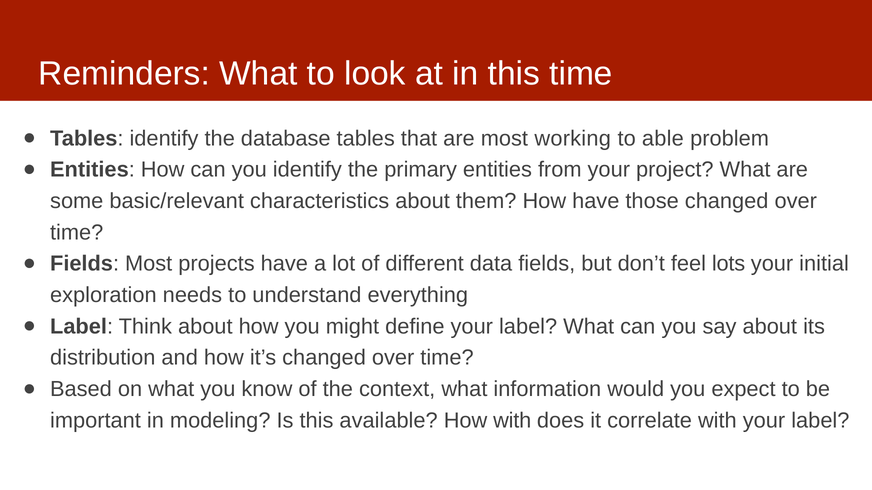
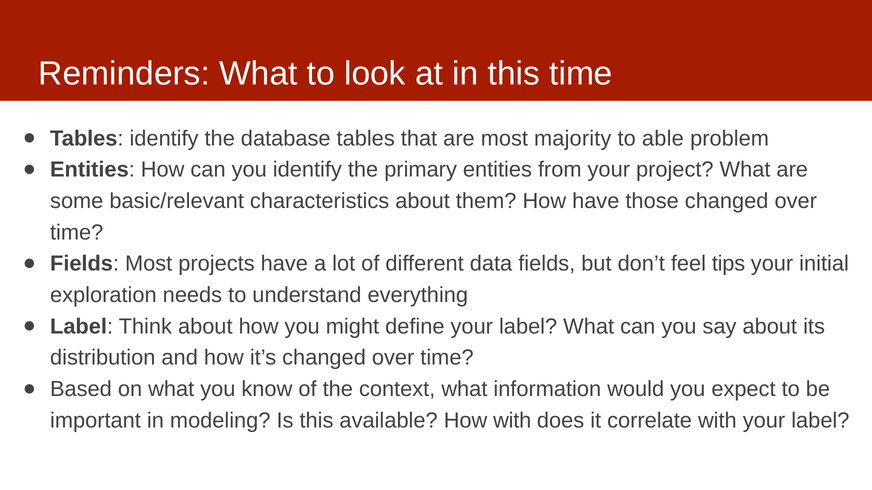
working: working -> majority (573, 138)
lots: lots -> tips (729, 264)
